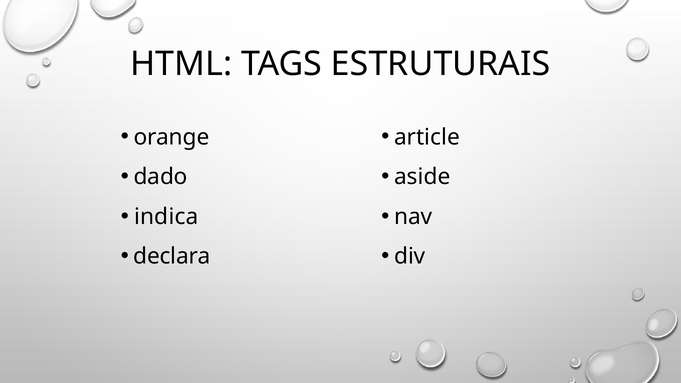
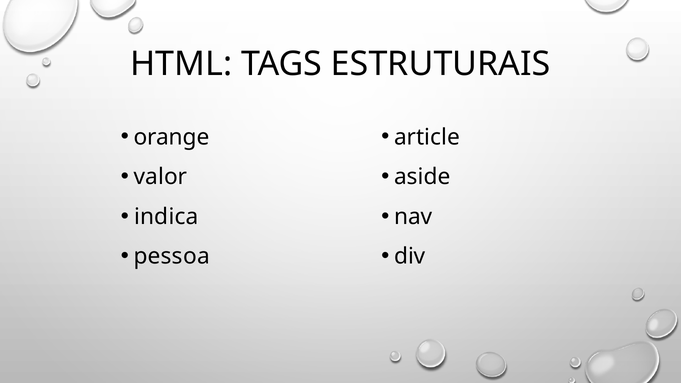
dado: dado -> valor (160, 177)
declara: declara -> pessoa (172, 257)
